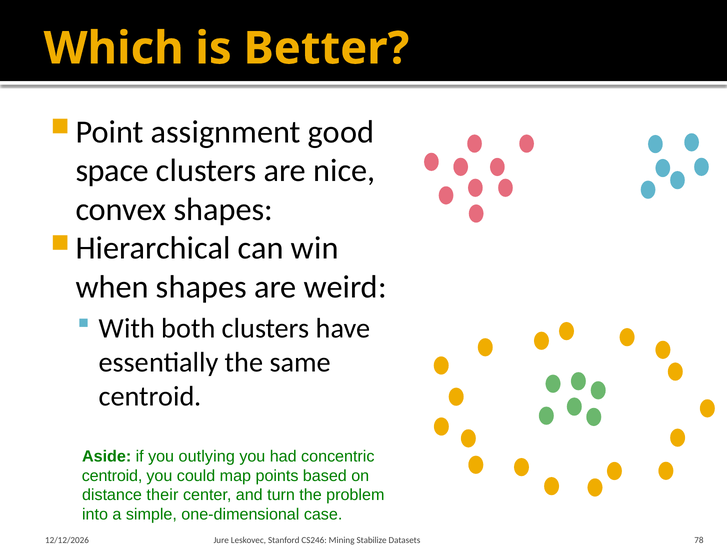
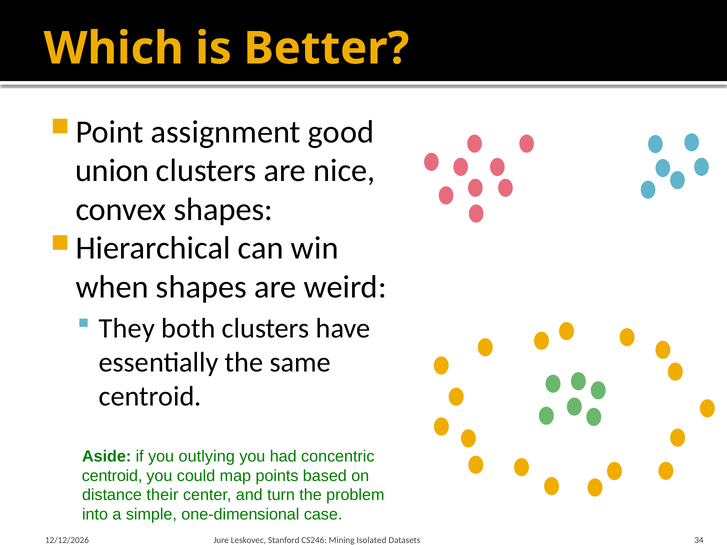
space: space -> union (112, 171)
With: With -> They (127, 329)
Stabilize: Stabilize -> Isolated (372, 540)
78: 78 -> 34 (699, 540)
